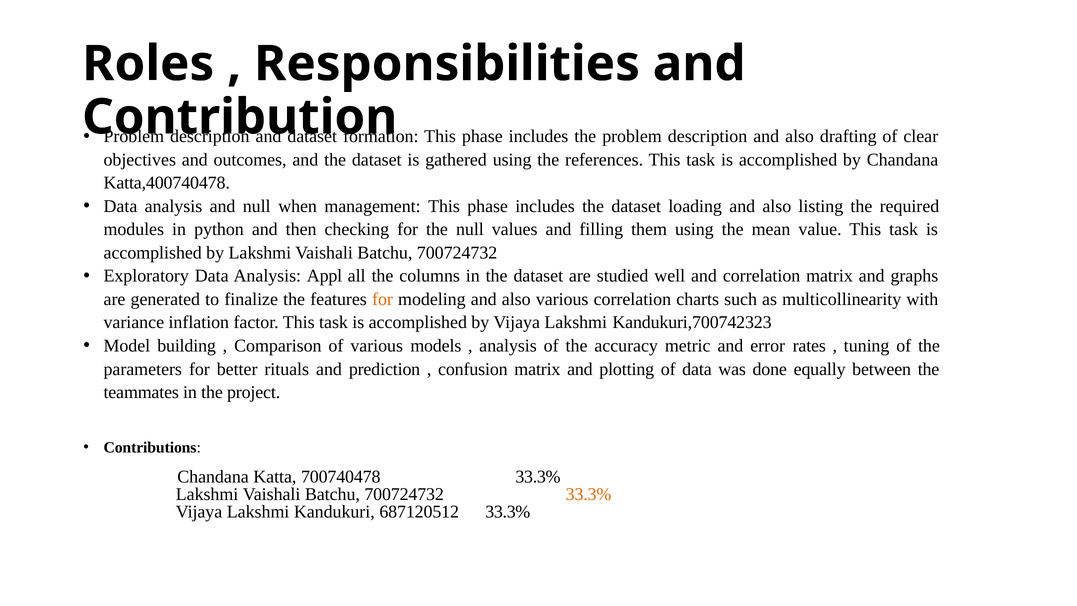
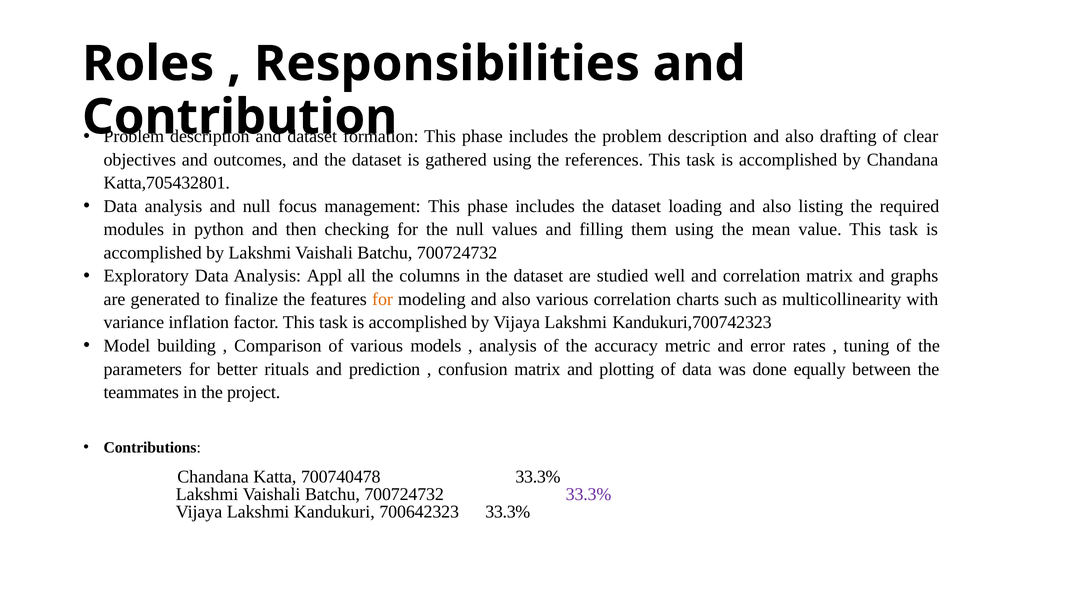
Katta,400740478: Katta,400740478 -> Katta,705432801 (167, 183)
when: when -> focus (298, 206)
33.3% colour: orange -> purple (589, 494)
687120512: 687120512 -> 700642323 (419, 512)
